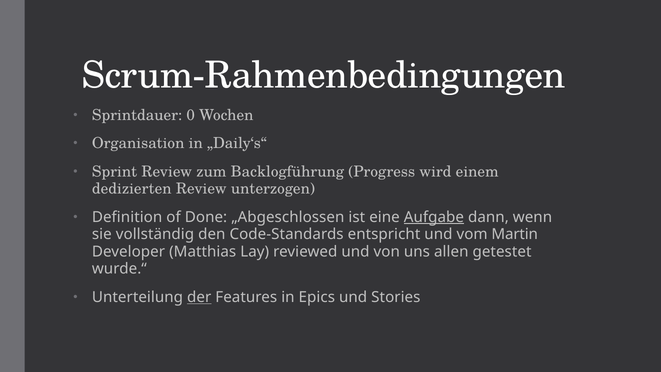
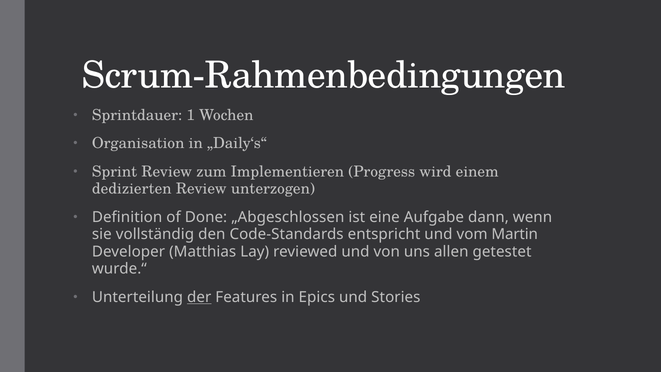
0: 0 -> 1 (191, 115)
Backlogführung: Backlogführung -> Implementieren (287, 172)
Aufgabe underline: present -> none (434, 217)
